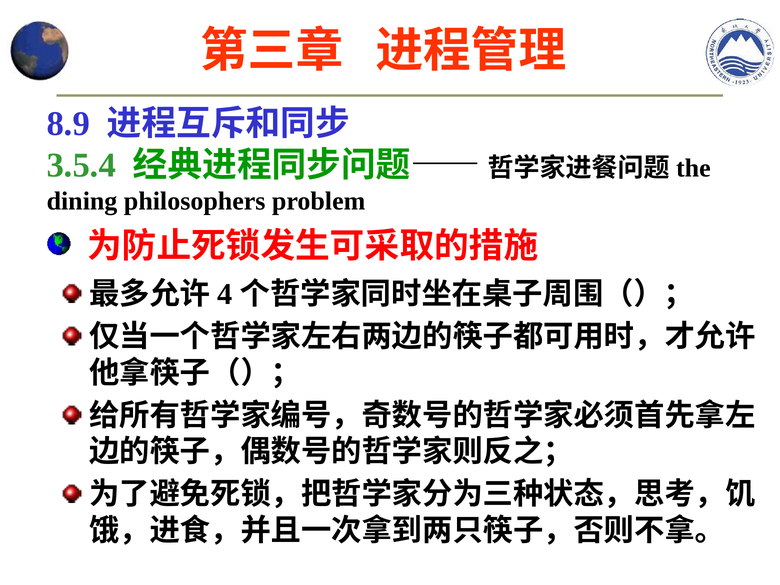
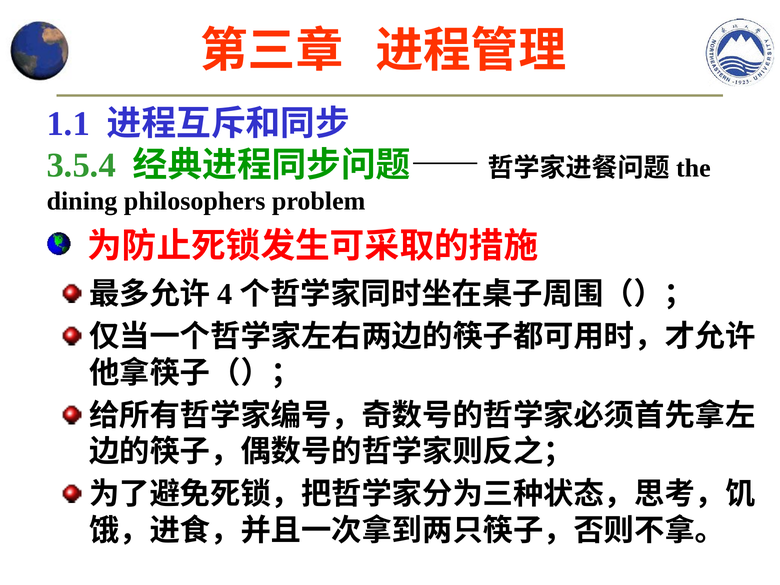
8.9: 8.9 -> 1.1 (68, 124)
